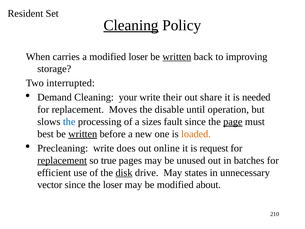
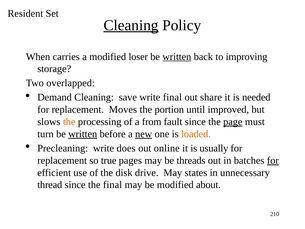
interrupted: interrupted -> overlapped (71, 83)
your: your -> save (128, 97)
write their: their -> final (172, 97)
disable: disable -> portion (169, 109)
operation: operation -> improved (228, 109)
the colour: blue -> orange (69, 122)
sizes: sizes -> from (152, 122)
best: best -> turn (45, 134)
new underline: none -> present (144, 134)
request: request -> usually (214, 148)
replacement underline: present -> none (62, 160)
unused: unused -> threads (191, 160)
for underline: none -> present (273, 160)
disk underline: present -> none (124, 172)
vector: vector -> thread (50, 185)
the loser: loser -> final (113, 185)
